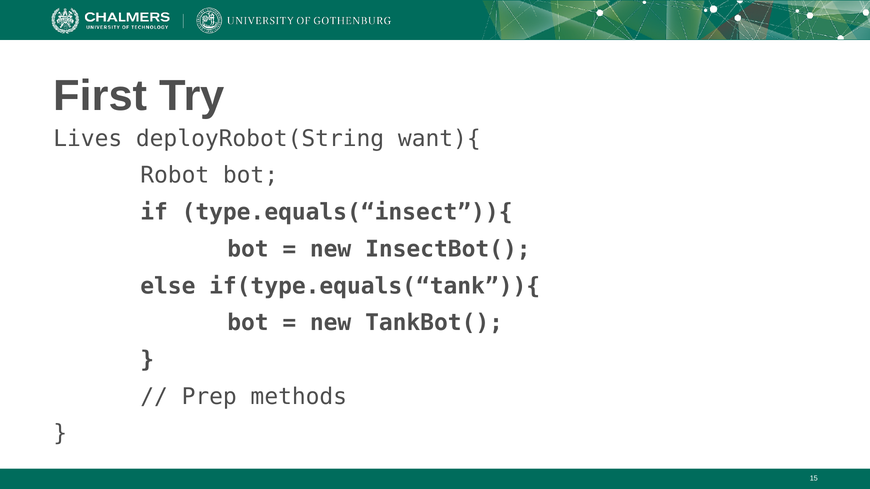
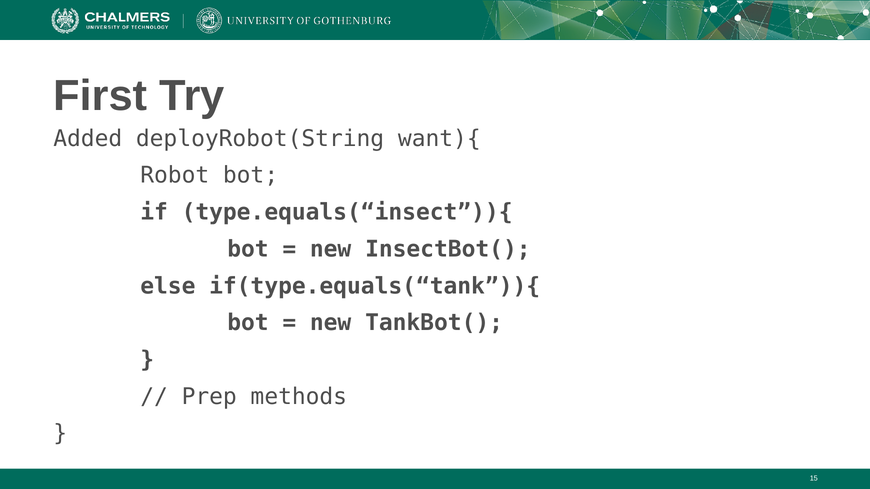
Lives: Lives -> Added (88, 139)
